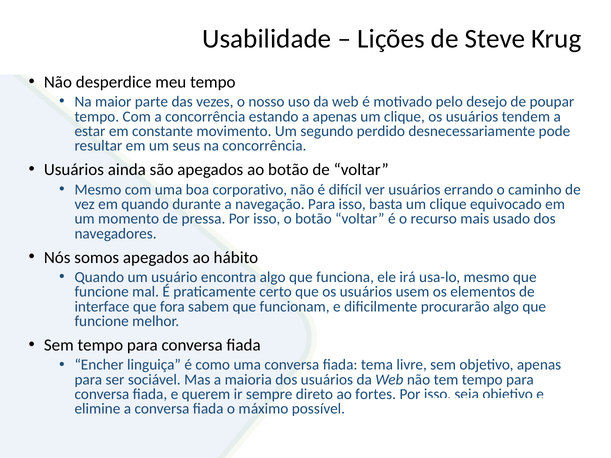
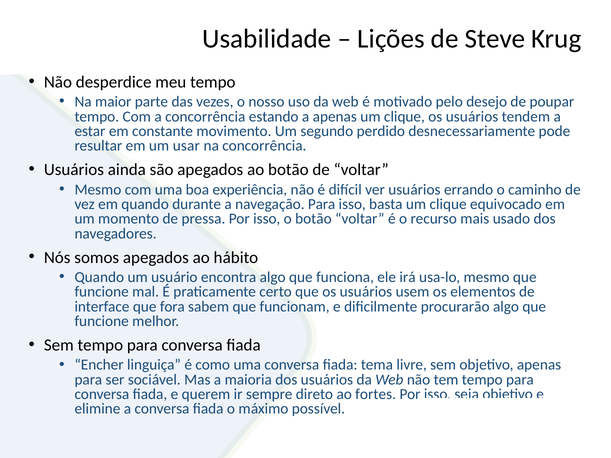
seus: seus -> usar (186, 146)
corporativo: corporativo -> experiência (250, 190)
